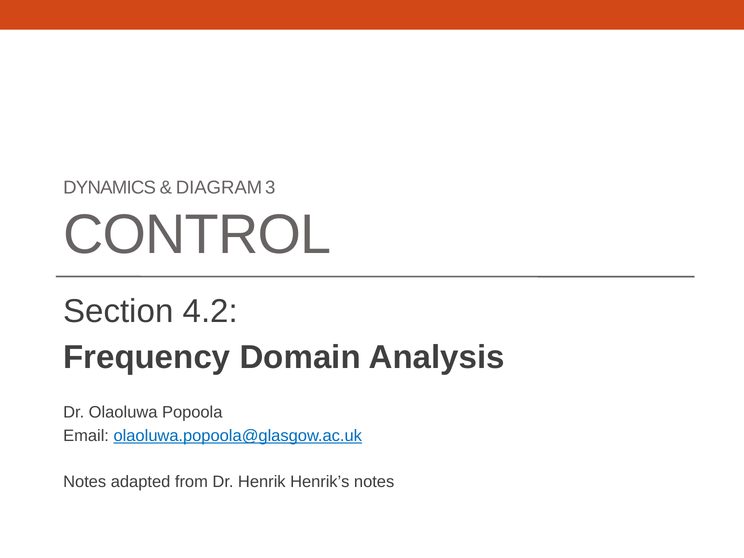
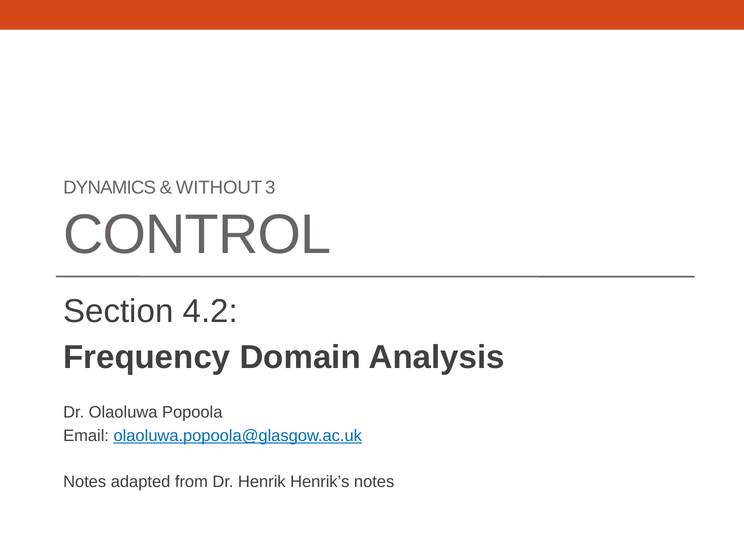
DIAGRAM: DIAGRAM -> WITHOUT (219, 188)
